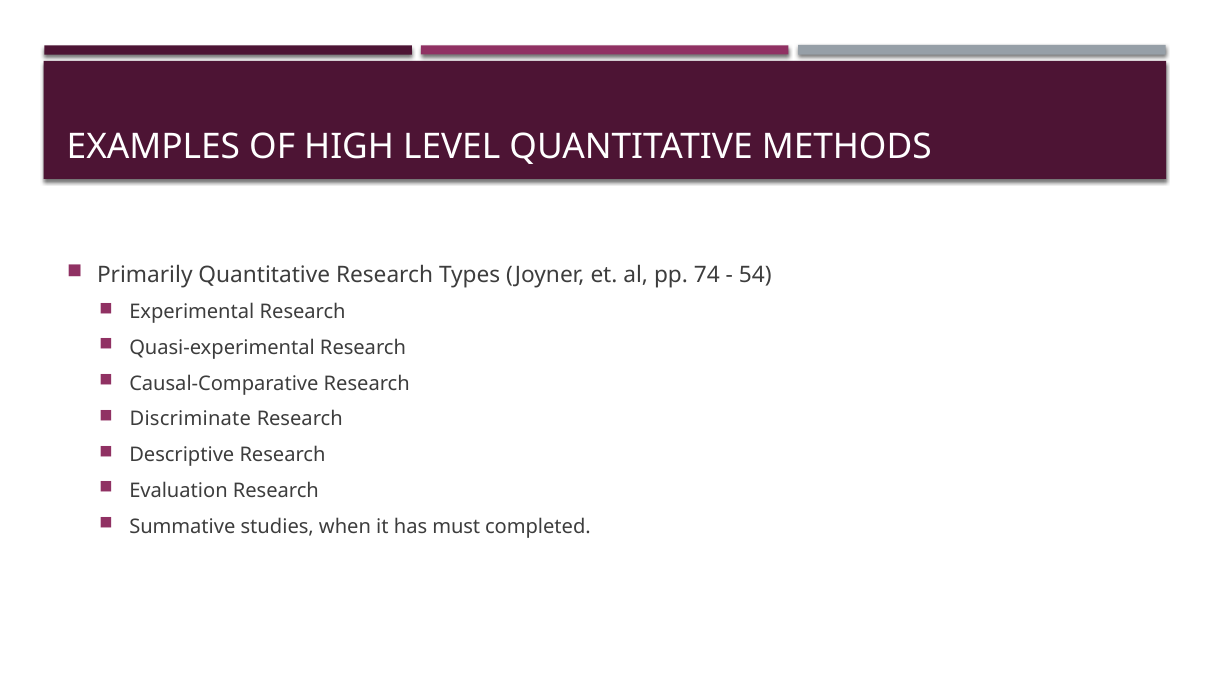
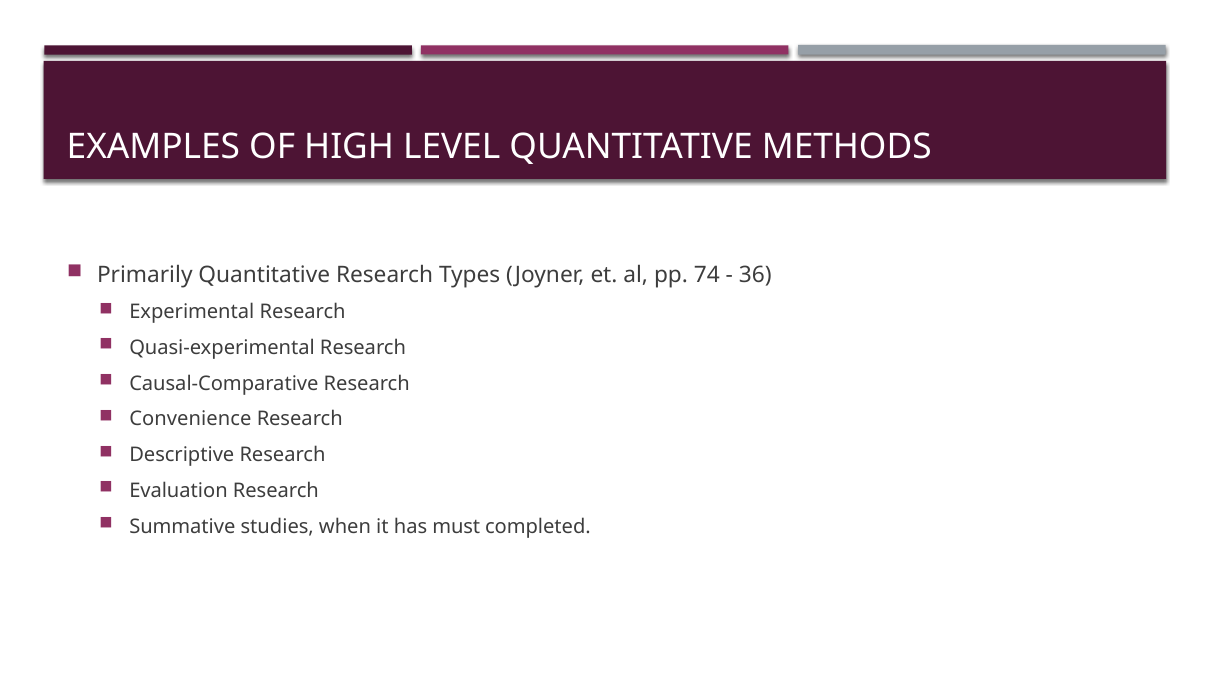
54: 54 -> 36 (755, 275)
Discriminate: Discriminate -> Convenience (190, 420)
